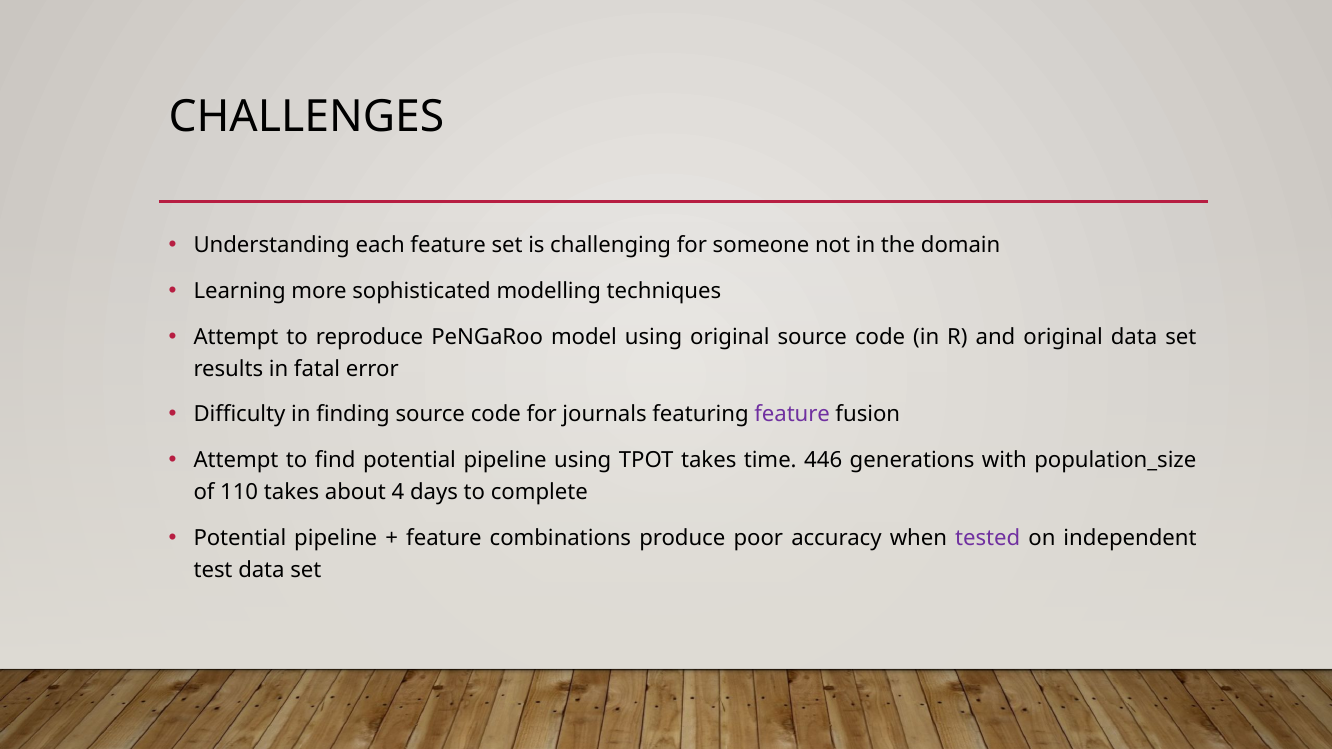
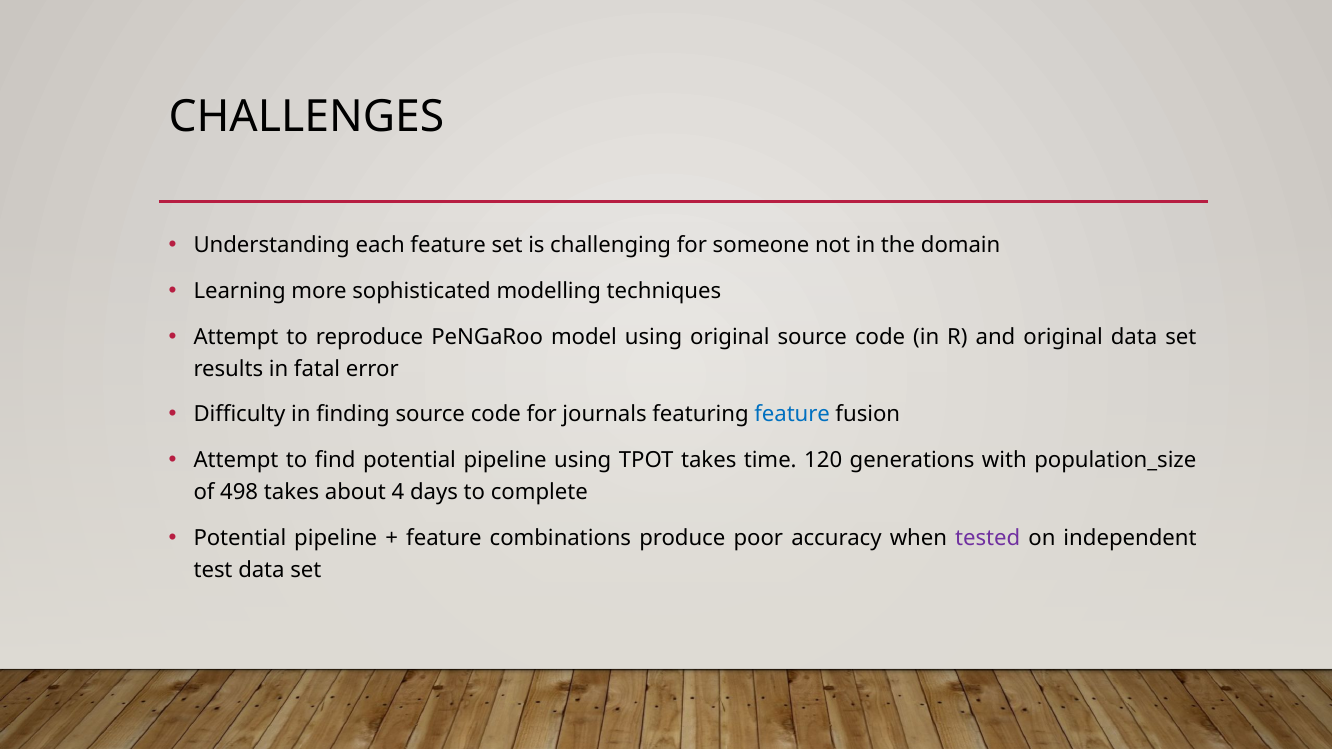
feature colour: purple -> blue (792, 415)
446: 446 -> 120 (823, 461)
110: 110 -> 498 (239, 493)
